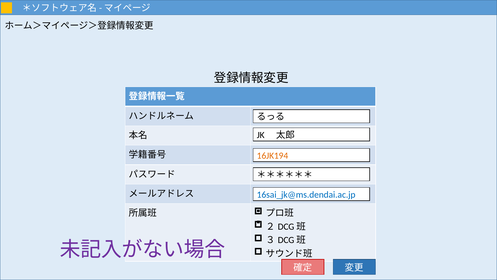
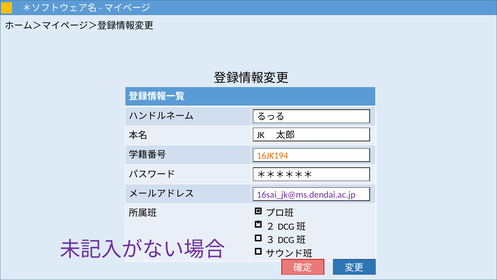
16sai_jk@ms.dendai.ac.jp colour: blue -> purple (306, 194)
